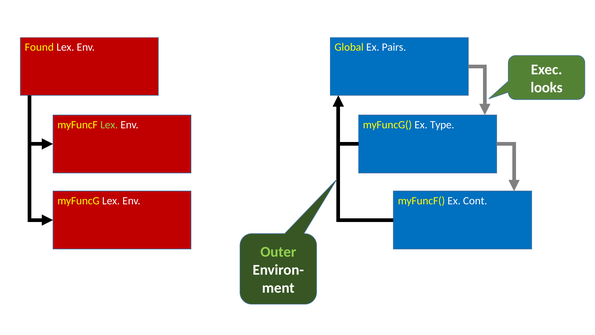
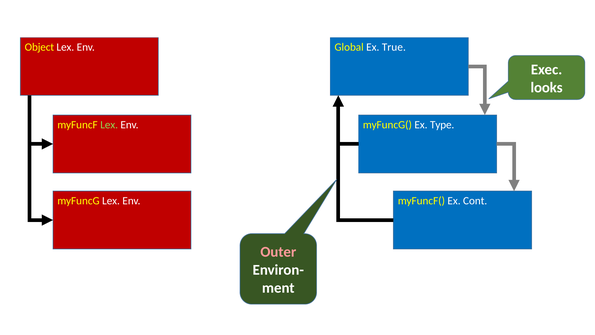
Found: Found -> Object (39, 47)
Pairs: Pairs -> True (394, 47)
Outer colour: light green -> pink (278, 252)
